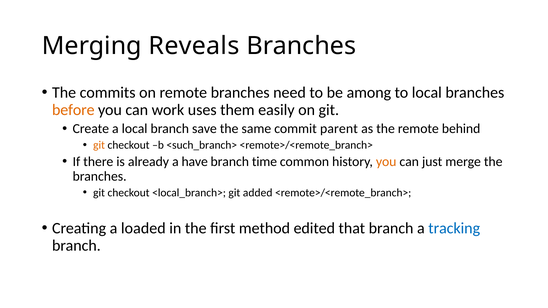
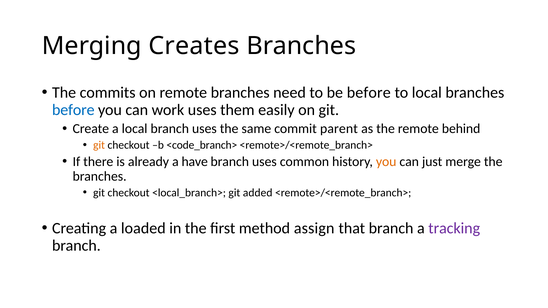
Reveals: Reveals -> Creates (194, 46)
be among: among -> before (369, 93)
before colour: orange -> blue (73, 110)
local branch save: save -> uses (204, 129)
<such_branch>: <such_branch> -> <code_branch> (202, 145)
time: time -> uses (264, 162)
edited: edited -> assign (314, 228)
tracking colour: blue -> purple (454, 228)
